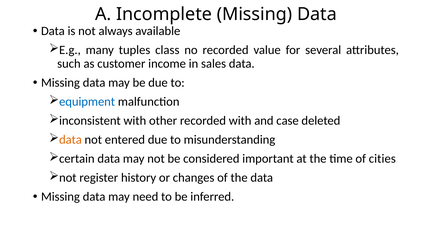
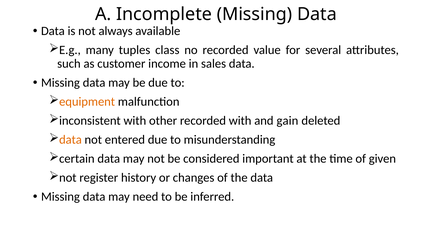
equipment colour: blue -> orange (87, 102)
case: case -> gain (287, 121)
cities: cities -> given (382, 159)
